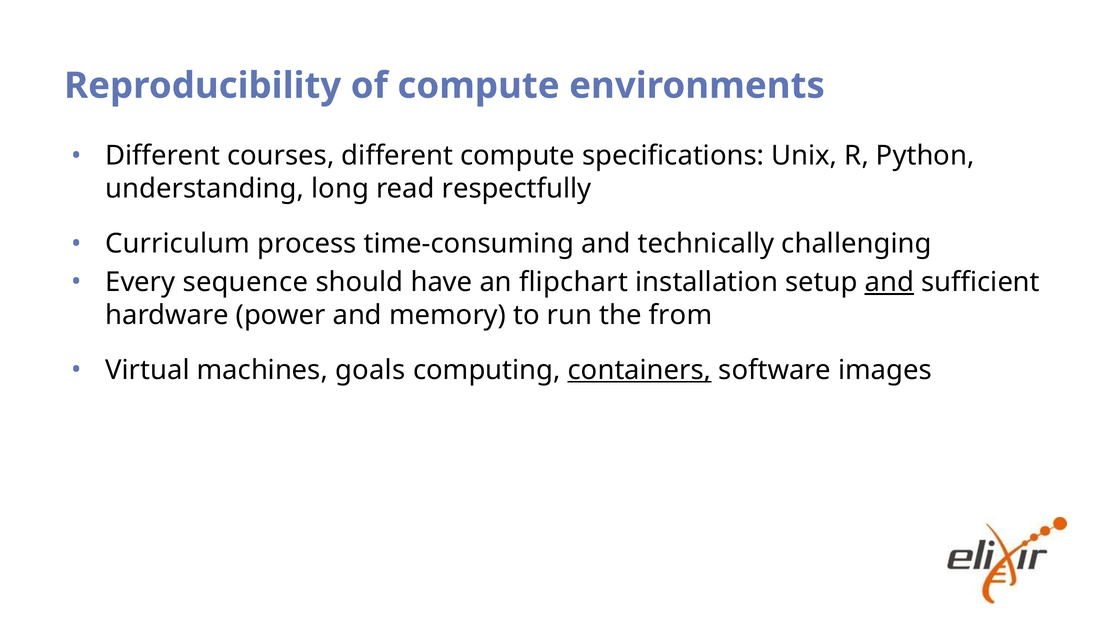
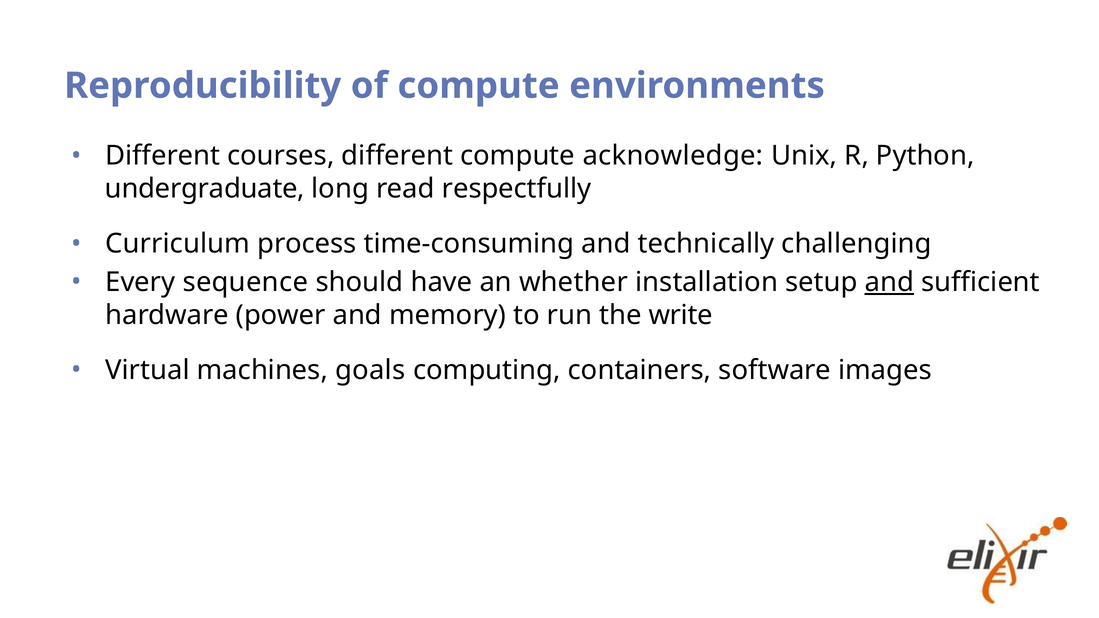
specifications: specifications -> acknowledge (673, 156)
understanding: understanding -> undergraduate (205, 189)
flipchart: flipchart -> whether (573, 282)
from: from -> write (681, 315)
containers underline: present -> none (640, 370)
